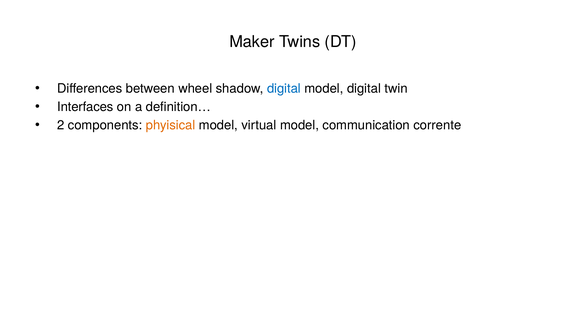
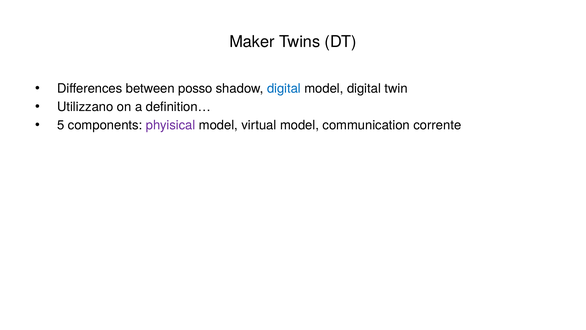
wheel: wheel -> posso (195, 89)
Interfaces: Interfaces -> Utilizzano (85, 107)
2: 2 -> 5 (61, 125)
phyisical colour: orange -> purple (171, 125)
